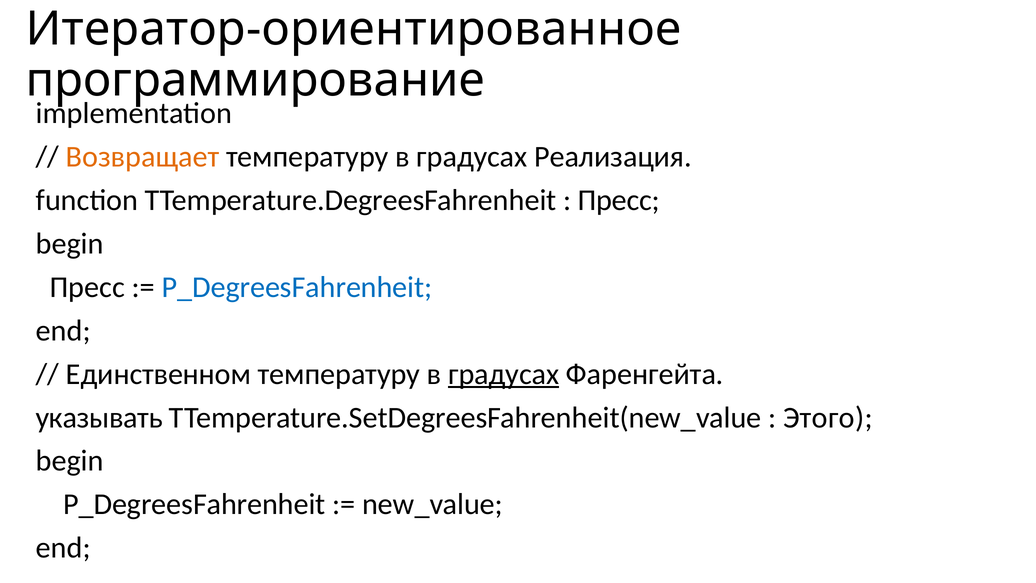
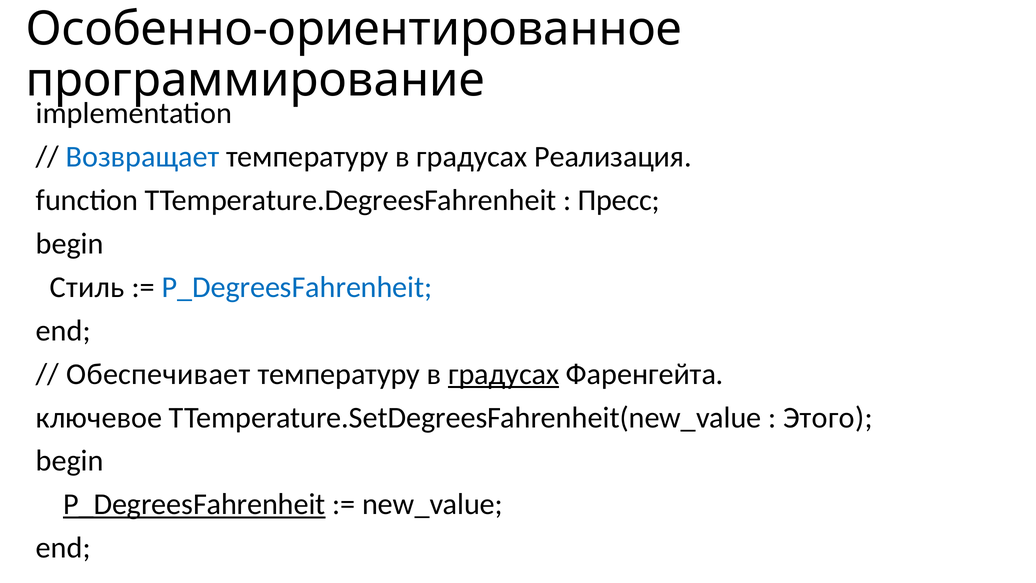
Итератор-ориентированное: Итератор-ориентированное -> Особенно-ориентированное (354, 29)
Возвращает colour: orange -> blue (143, 157)
Пресс: Пресс -> Стиль (87, 287)
Единственном: Единственном -> Обеспечивает (158, 374)
указывать: указывать -> ключевое (99, 417)
P_DegreesFahrenheit underline: none -> present (194, 504)
